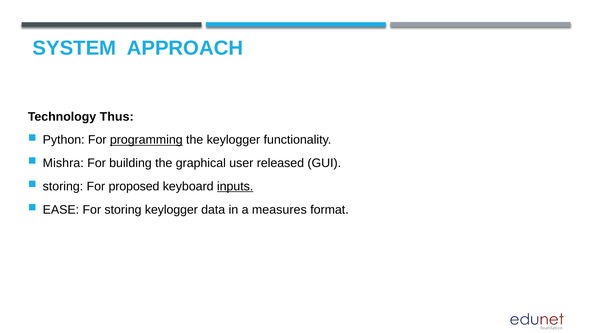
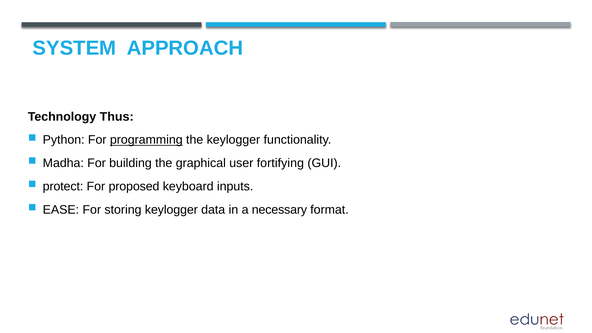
Mishra: Mishra -> Madha (63, 163)
released: released -> fortifying (280, 163)
storing: storing -> protect (63, 186)
inputs underline: present -> none (235, 186)
measures: measures -> necessary (279, 210)
